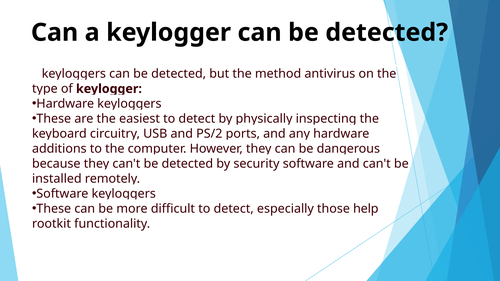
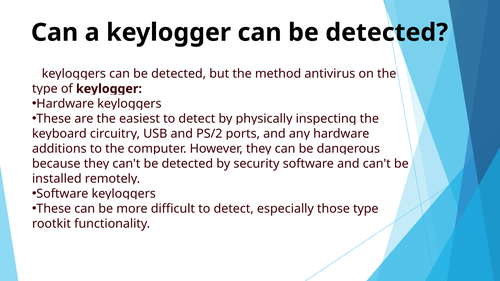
those help: help -> type (366, 209)
